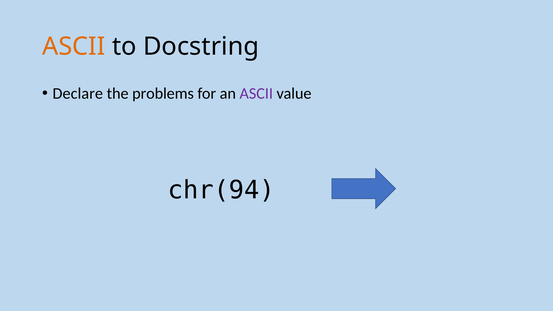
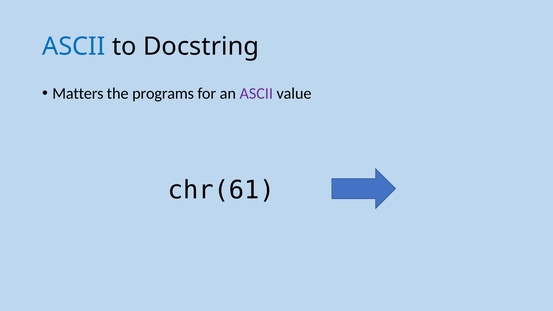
ASCII colour: orange -> blue (74, 46)
Declare: Declare -> Matters (78, 93)
problems: problems -> programs (163, 93)
chr(94: chr(94 -> chr(61 (221, 190)
